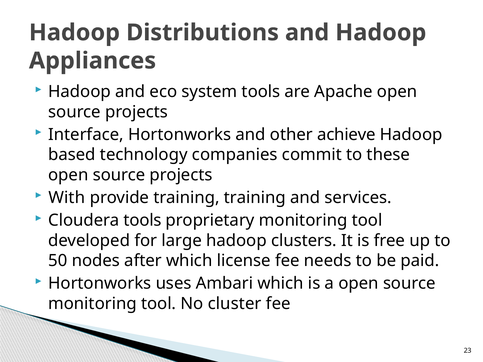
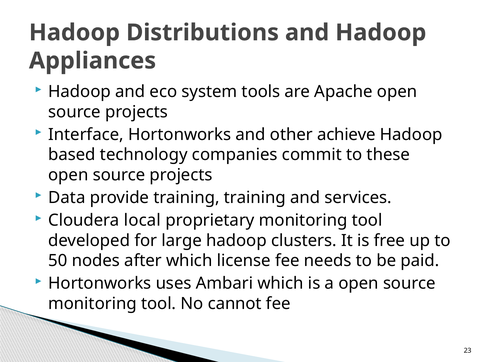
With: With -> Data (67, 198)
Cloudera tools: tools -> local (142, 221)
cluster: cluster -> cannot (235, 304)
